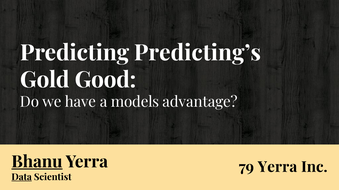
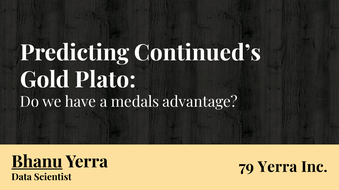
Predicting’s: Predicting’s -> Continued’s (197, 53)
Good: Good -> Plato (105, 80)
models: models -> medals (135, 102)
Data underline: present -> none (22, 178)
